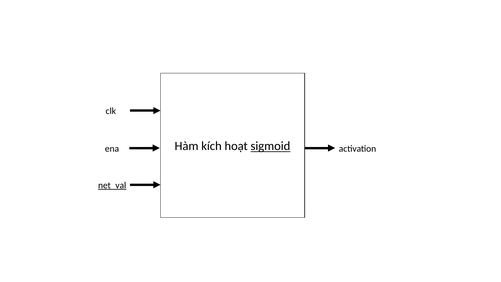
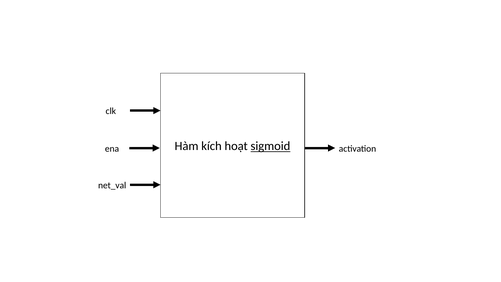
net_val underline: present -> none (112, 185)
